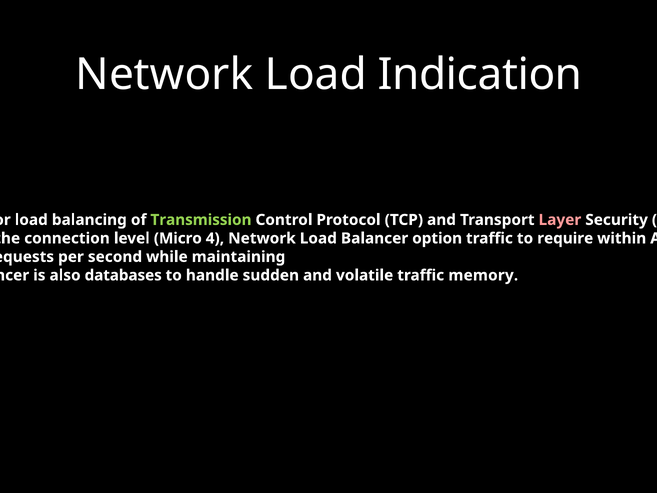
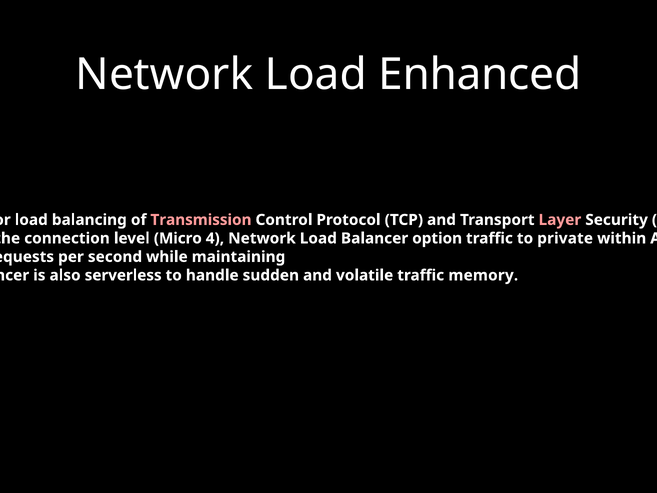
Indication: Indication -> Enhanced (480, 75)
Transmission colour: light green -> pink (201, 220)
to require: require -> private (565, 238)
databases: databases -> serverless (123, 275)
